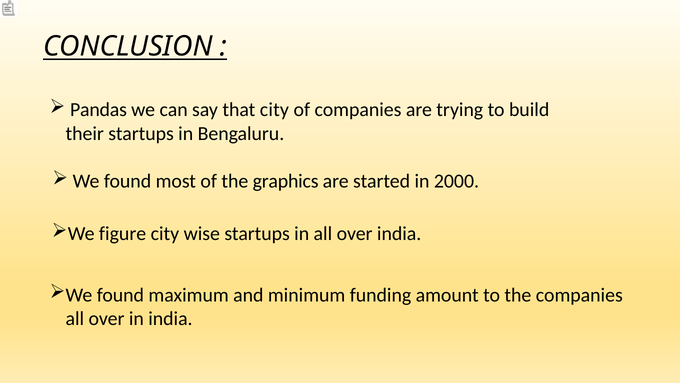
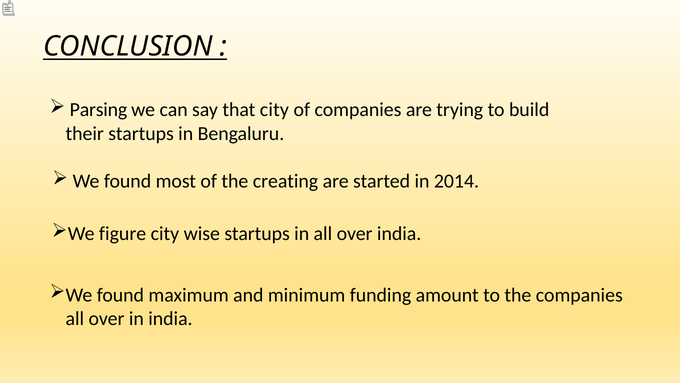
Pandas: Pandas -> Parsing (98, 110)
graphics: graphics -> creating (286, 181)
2000: 2000 -> 2014 (456, 181)
